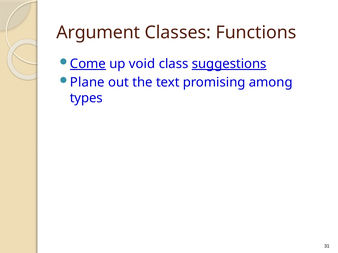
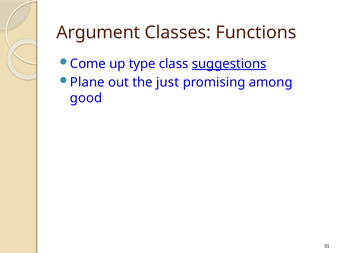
Come underline: present -> none (88, 64)
void: void -> type (142, 64)
text: text -> just (168, 83)
types: types -> good (86, 98)
